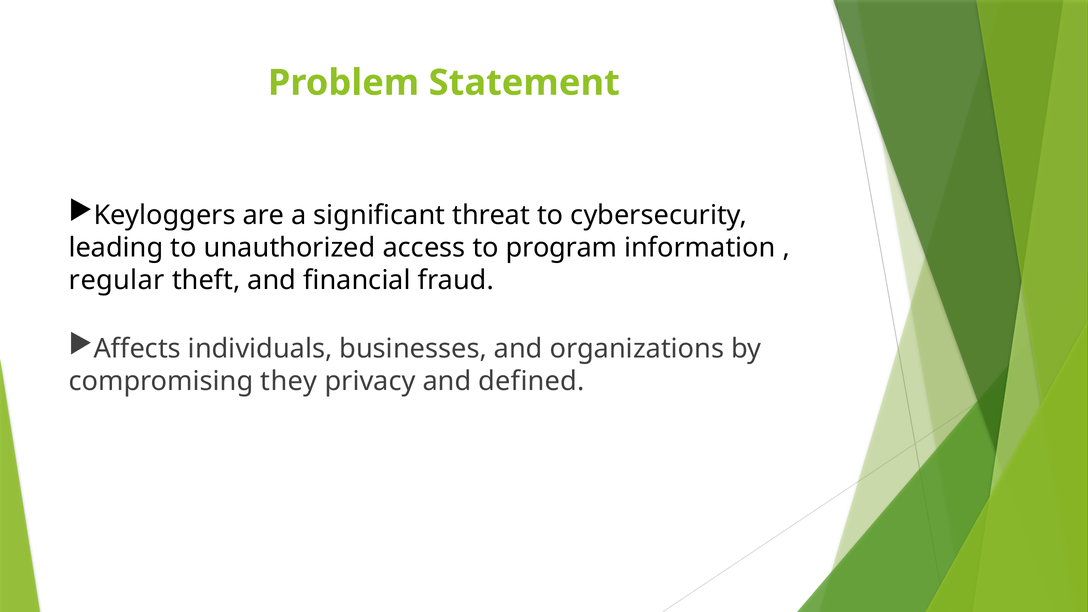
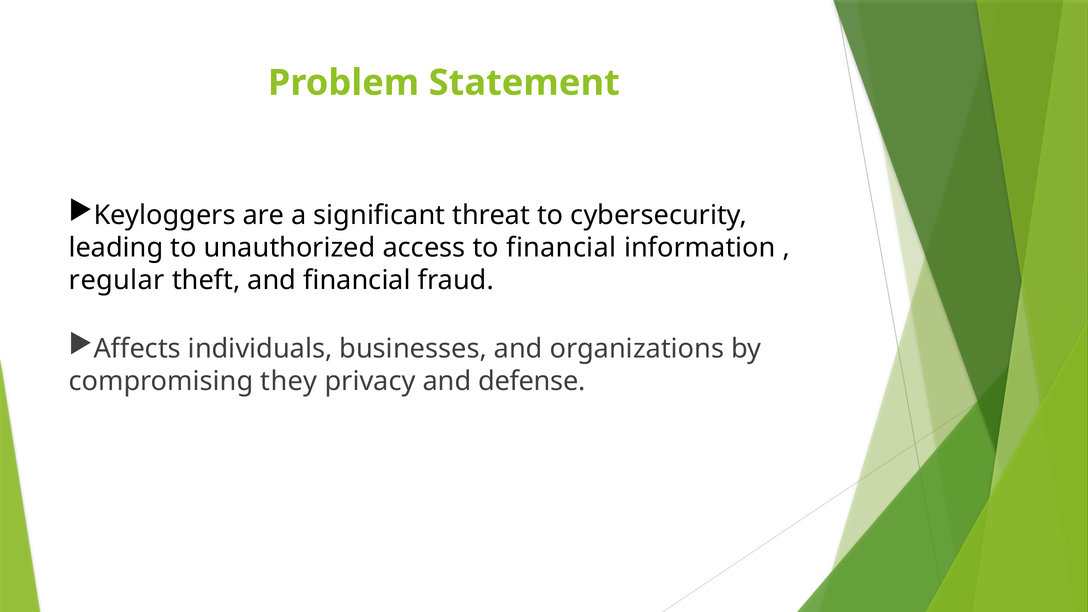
to program: program -> financial (561, 248)
defined: defined -> defense (532, 382)
